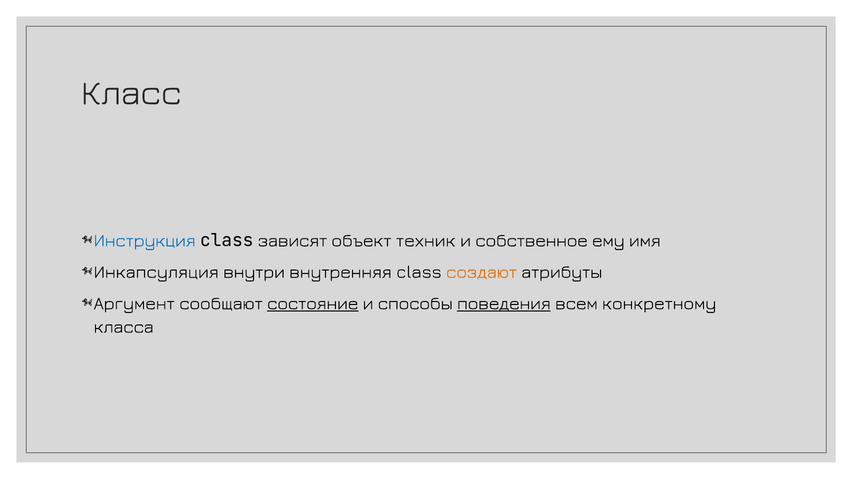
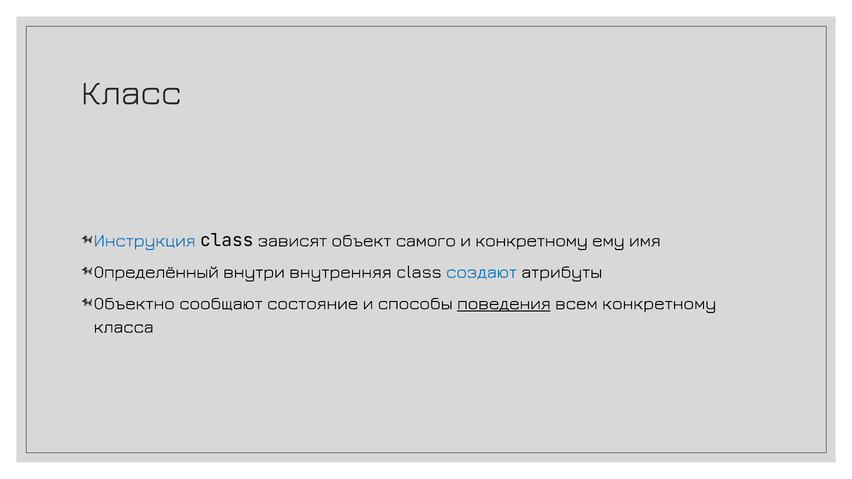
техник: техник -> самого (426, 241)
и собственное: собственное -> конкретному (532, 241)
Инкапсуляция: Инкапсуляция -> Определённый (156, 272)
создают colour: orange -> blue (482, 272)
Аргумент: Аргумент -> Объектно (134, 304)
состояние underline: present -> none (313, 304)
